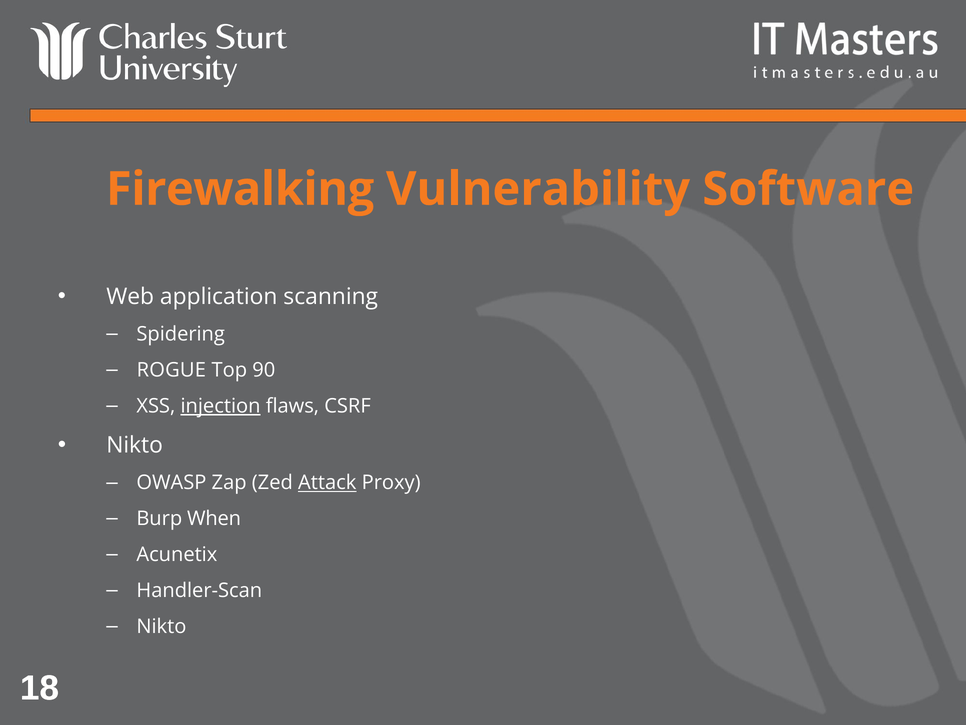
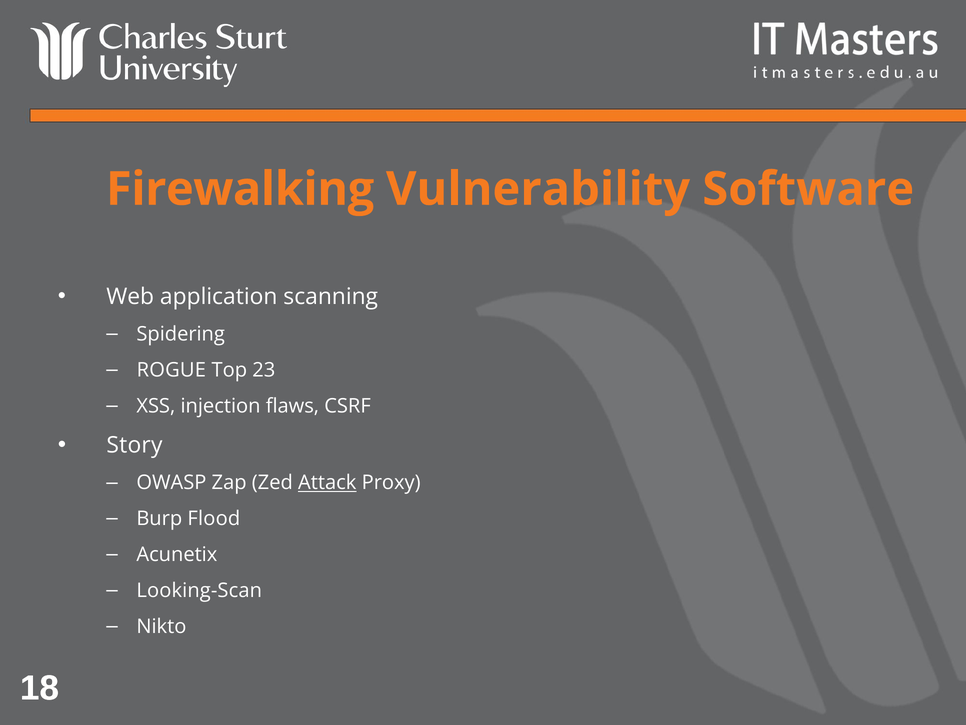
90: 90 -> 23 (264, 370)
injection underline: present -> none (221, 406)
Nikto: Nikto -> Story (134, 445)
When: When -> Flood (214, 518)
Handler-Scan: Handler-Scan -> Looking-Scan (199, 590)
